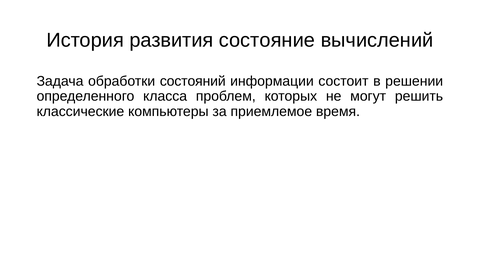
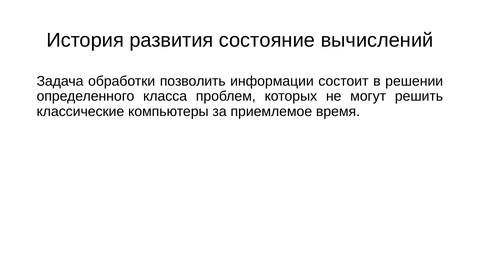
состояний: состояний -> позволить (193, 81)
